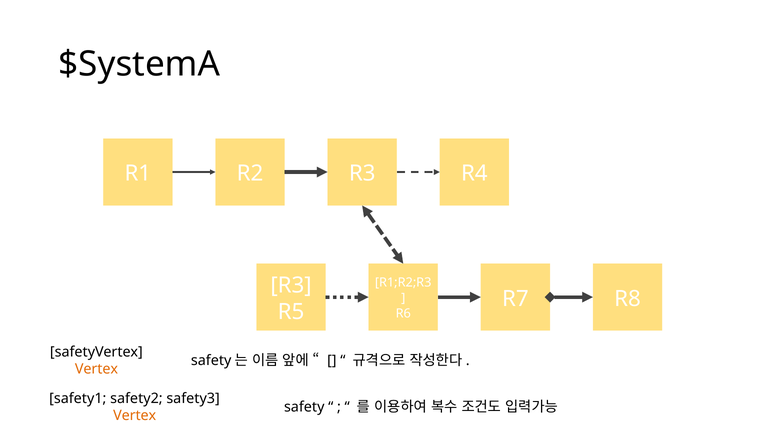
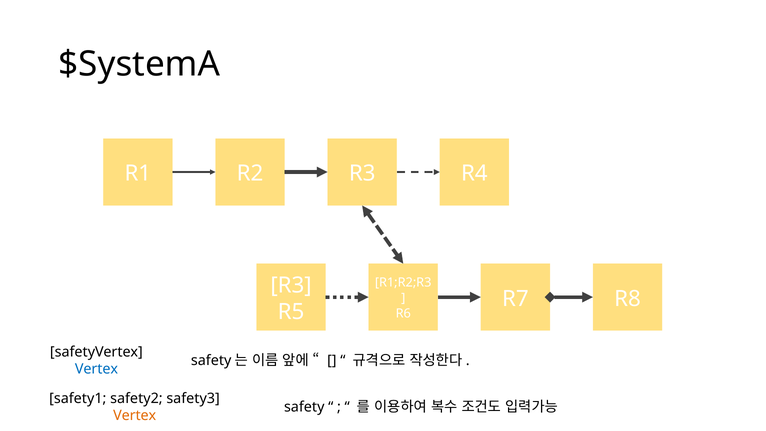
Vertex colour: orange -> blue (96, 369)
